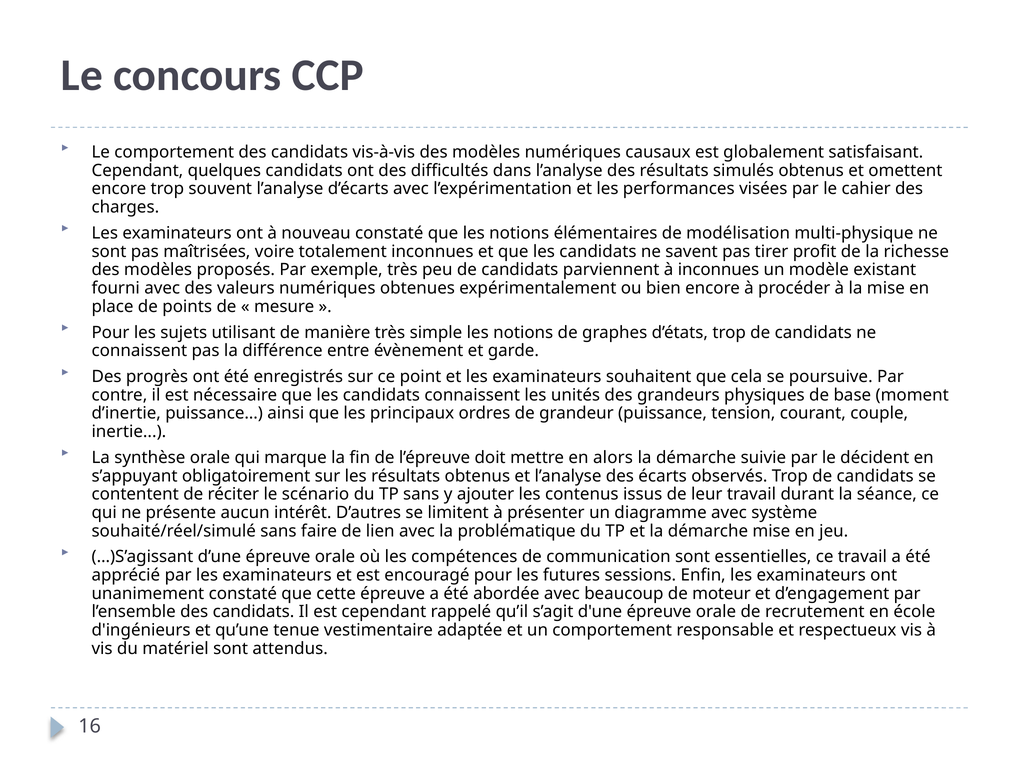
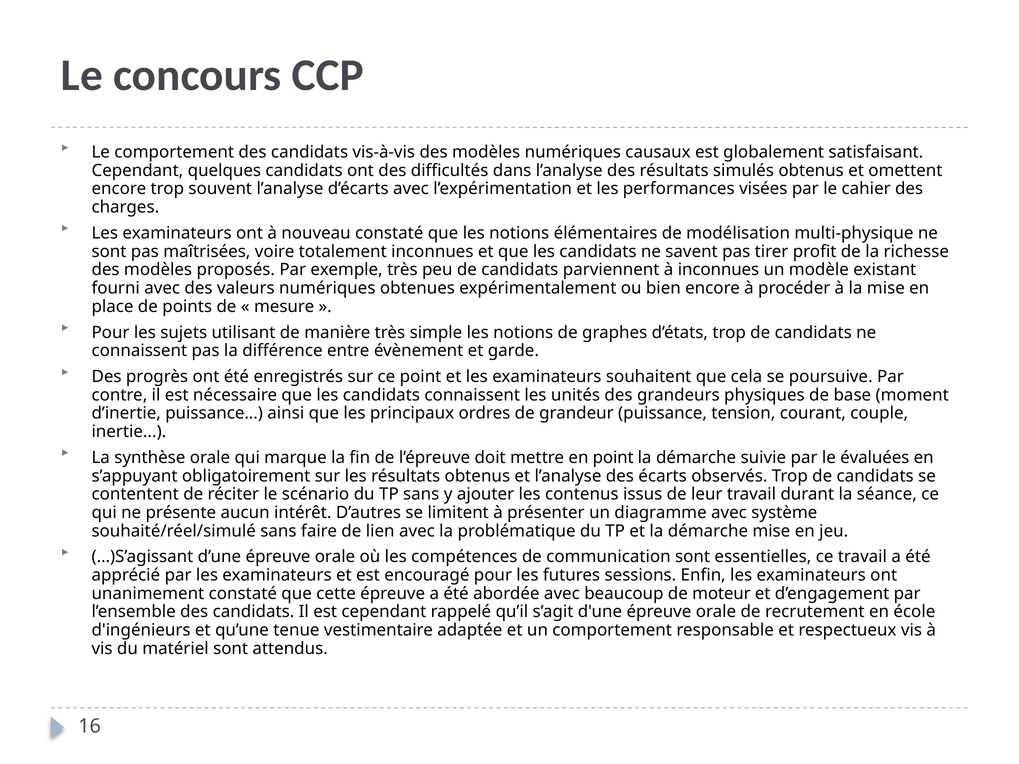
en alors: alors -> point (613, 458)
décident: décident -> évaluées (875, 458)
